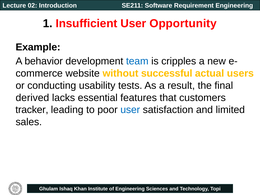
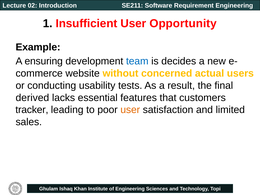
behavior: behavior -> ensuring (44, 61)
cripples: cripples -> decides (179, 61)
successful: successful -> concerned (167, 73)
user colour: blue -> orange (130, 110)
